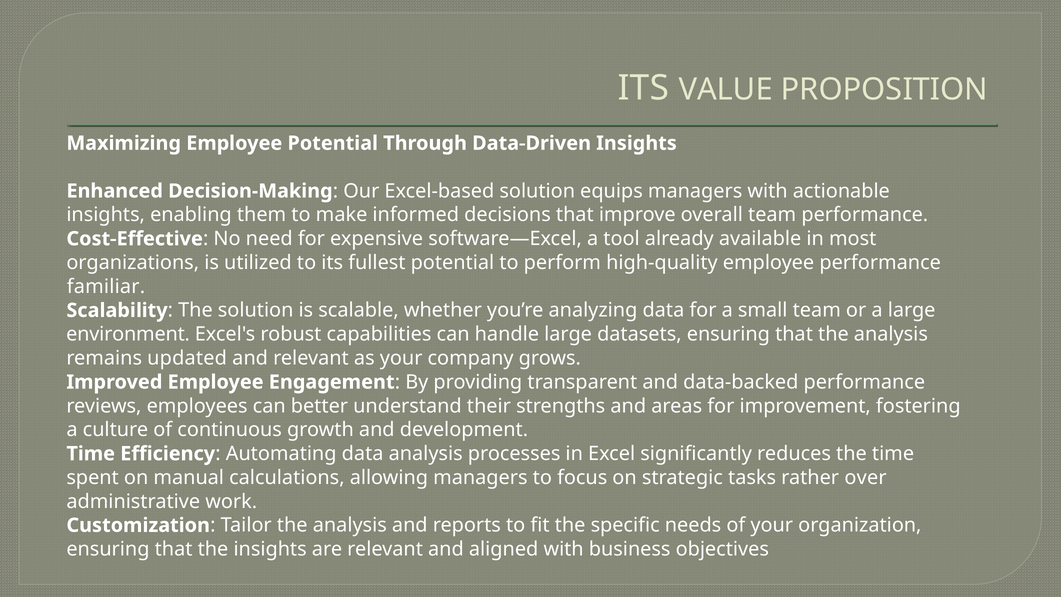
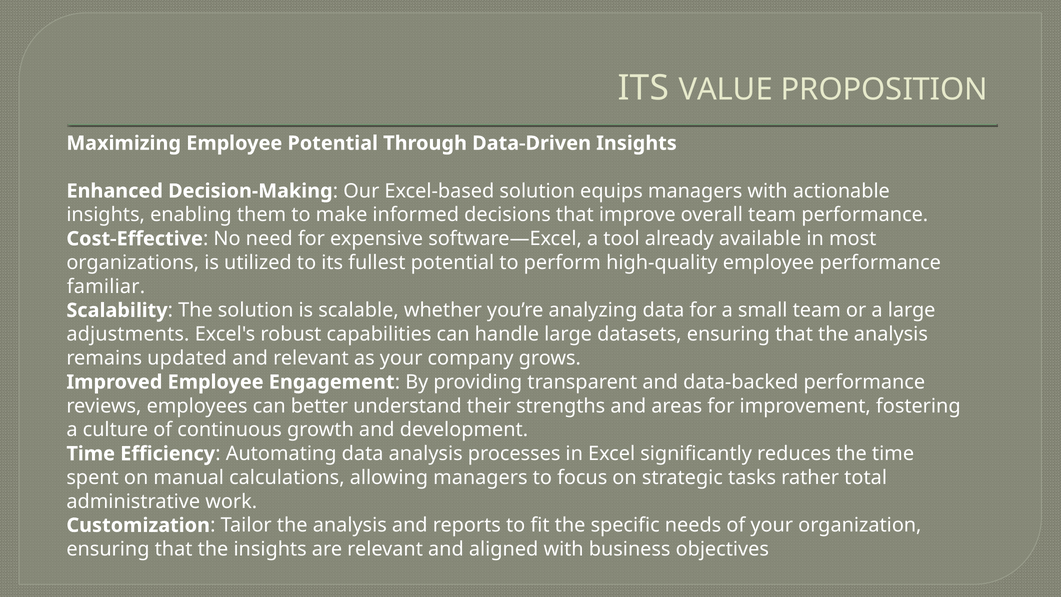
environment: environment -> adjustments (128, 334)
over: over -> total (866, 477)
